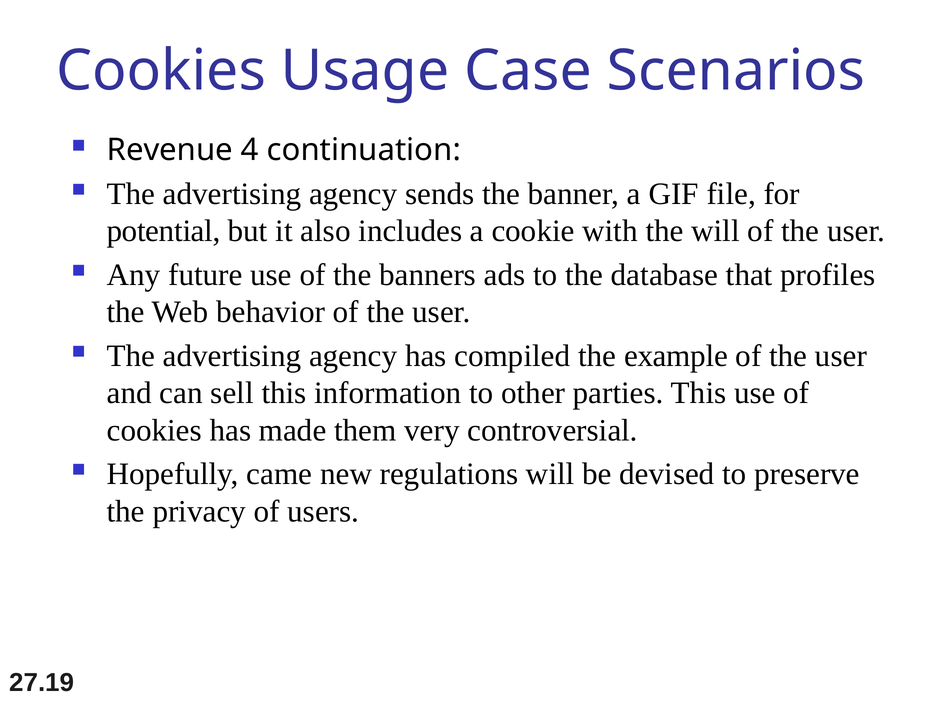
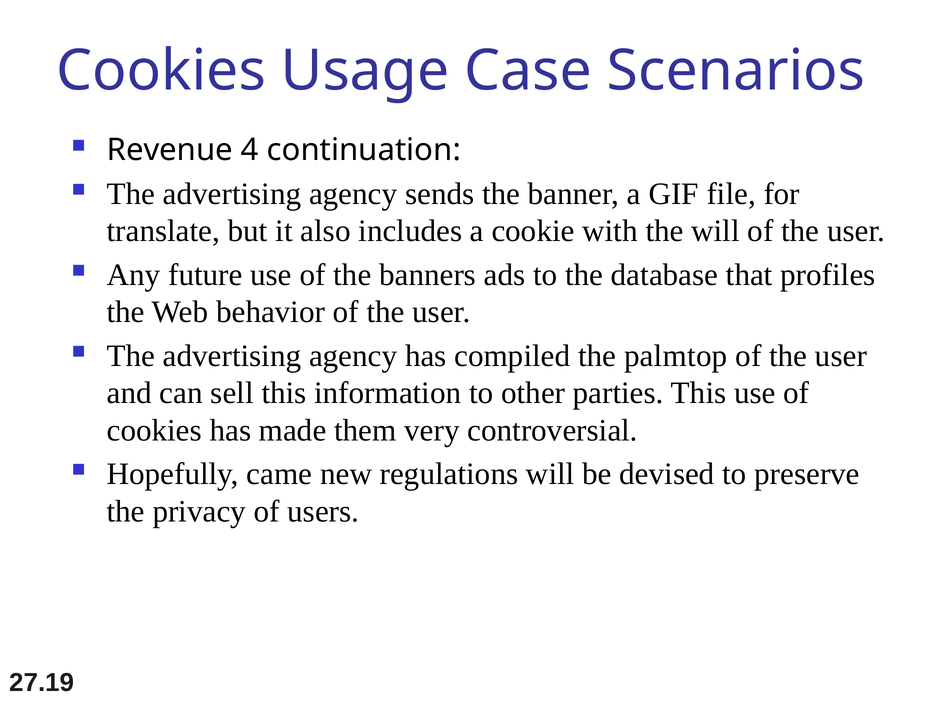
potential: potential -> translate (163, 231)
example: example -> palmtop (676, 356)
